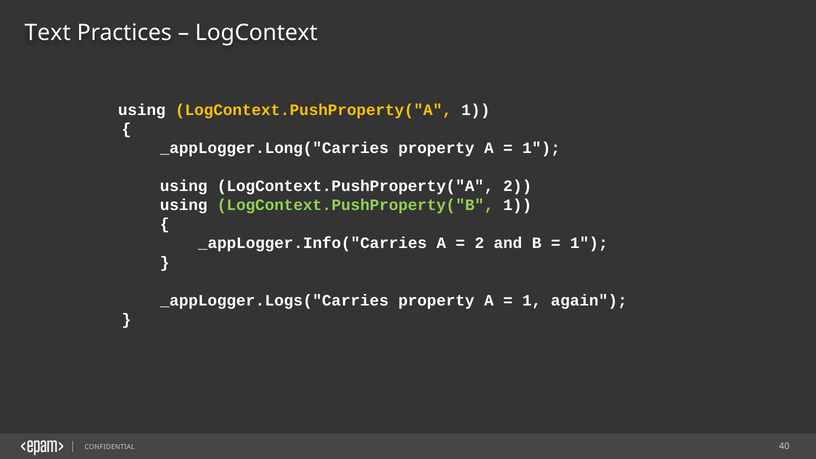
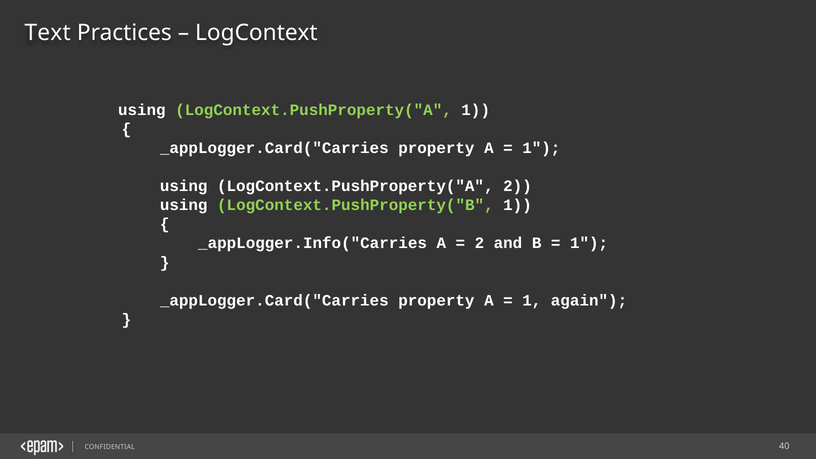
LogContext.PushProperty("A colour: yellow -> light green (314, 110)
_appLogger.Long("Carries: _appLogger.Long("Carries -> _appLogger.Card("Carries (274, 148)
_appLogger.Logs("Carries: _appLogger.Logs("Carries -> _appLogger.Card("Carries (274, 300)
